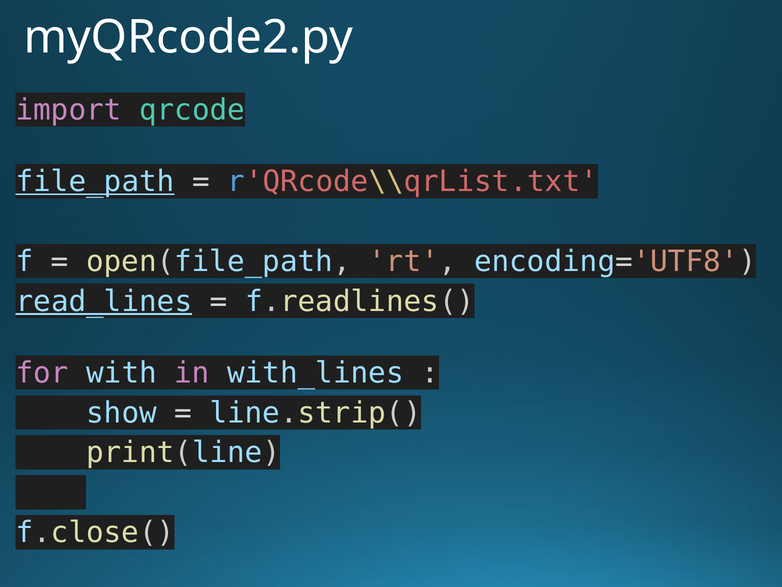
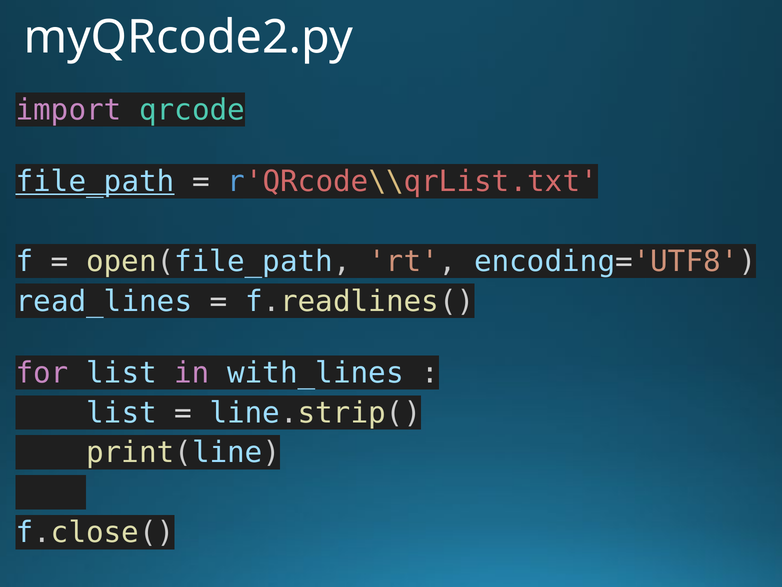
read_lines underline: present -> none (104, 301)
for with: with -> list (122, 373)
show: show -> list (122, 413)
